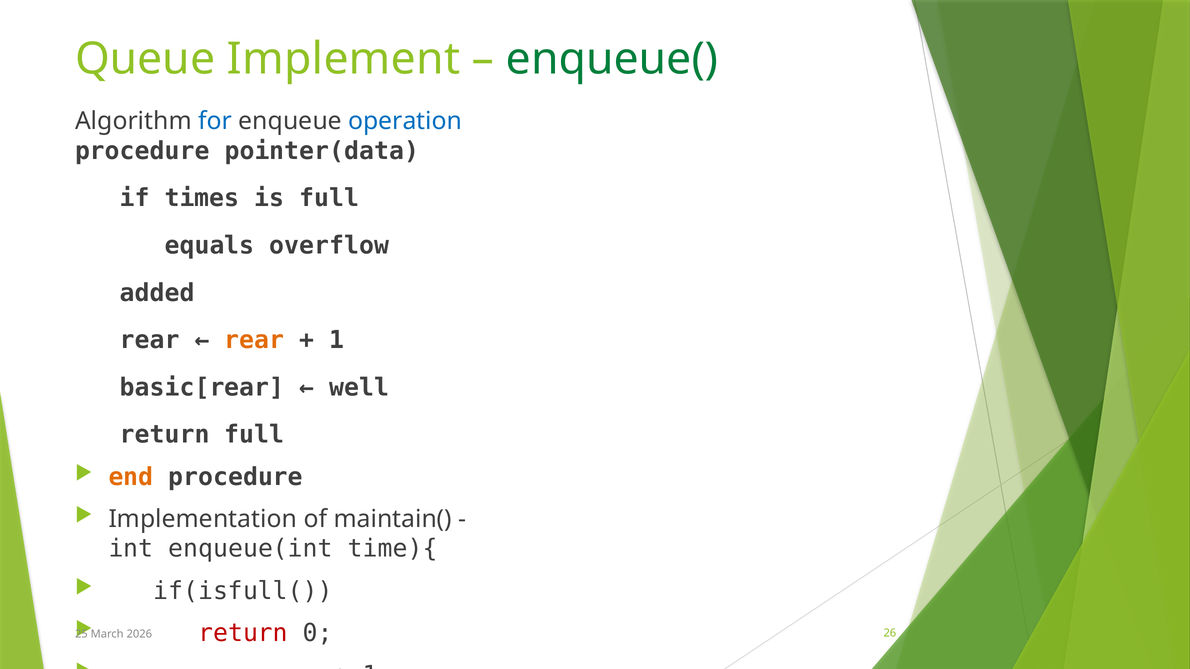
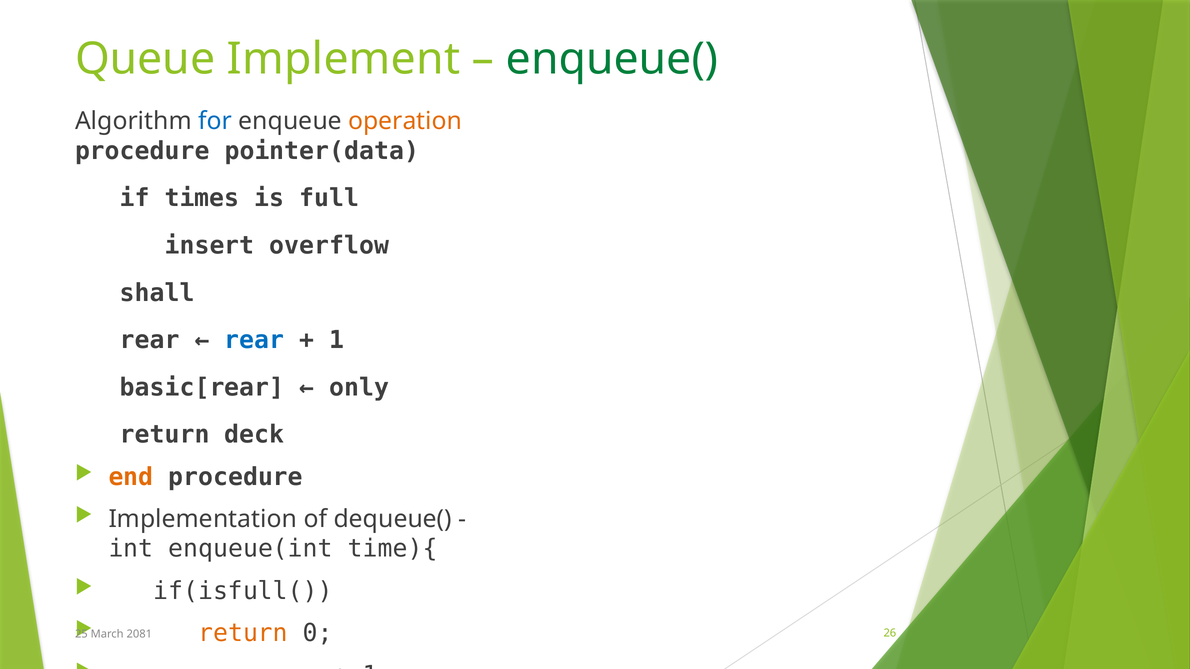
operation colour: blue -> orange (405, 121)
equals: equals -> insert (210, 246)
added: added -> shall (157, 293)
rear colour: orange -> blue (254, 340)
well: well -> only (359, 388)
return full: full -> deck (254, 435)
maintain(: maintain( -> dequeue( (393, 519)
return colour: red -> orange (243, 633)
2026: 2026 -> 2081 (139, 634)
